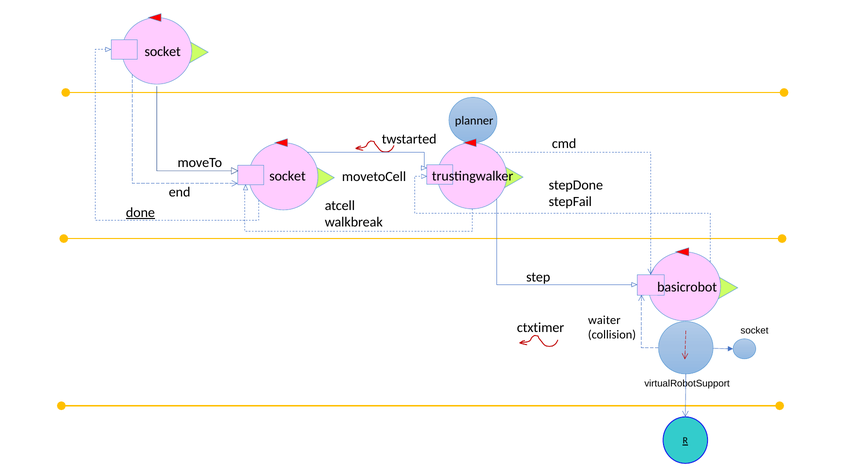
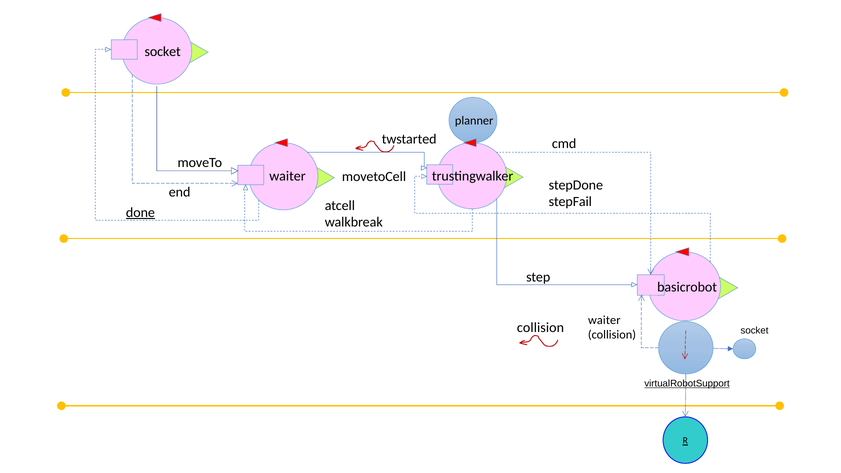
socket: socket -> waiter (287, 176)
ctxtimer: ctxtimer -> collision (541, 328)
virtualRobotSupport underline: none -> present (687, 384)
